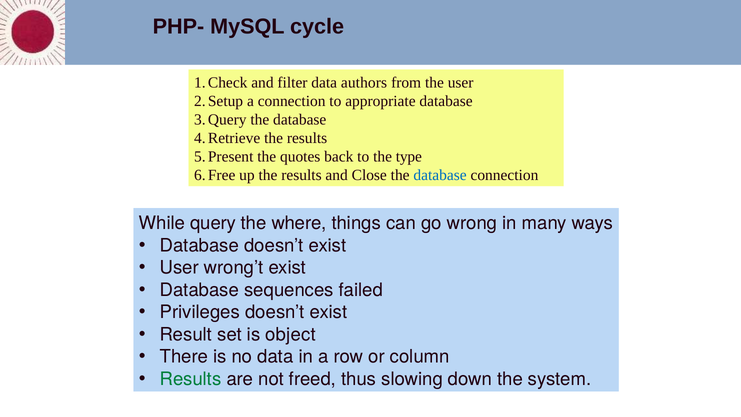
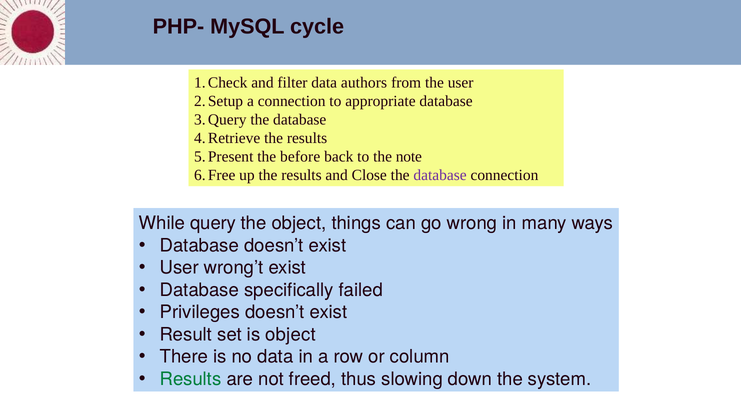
quotes: quotes -> before (300, 157)
type: type -> note (409, 157)
database colour: blue -> purple (440, 175)
the where: where -> object (299, 223)
sequences: sequences -> specifically (289, 290)
